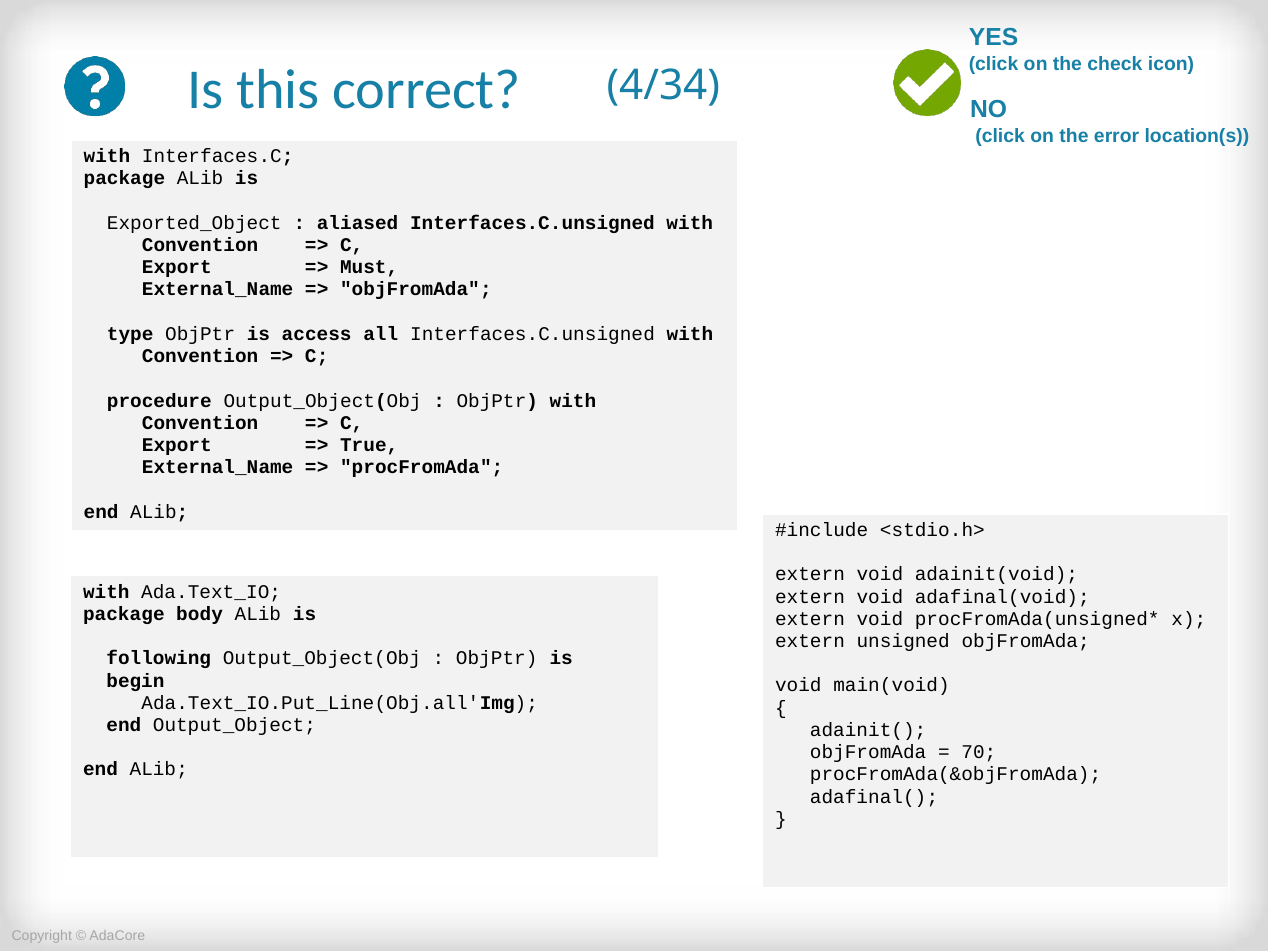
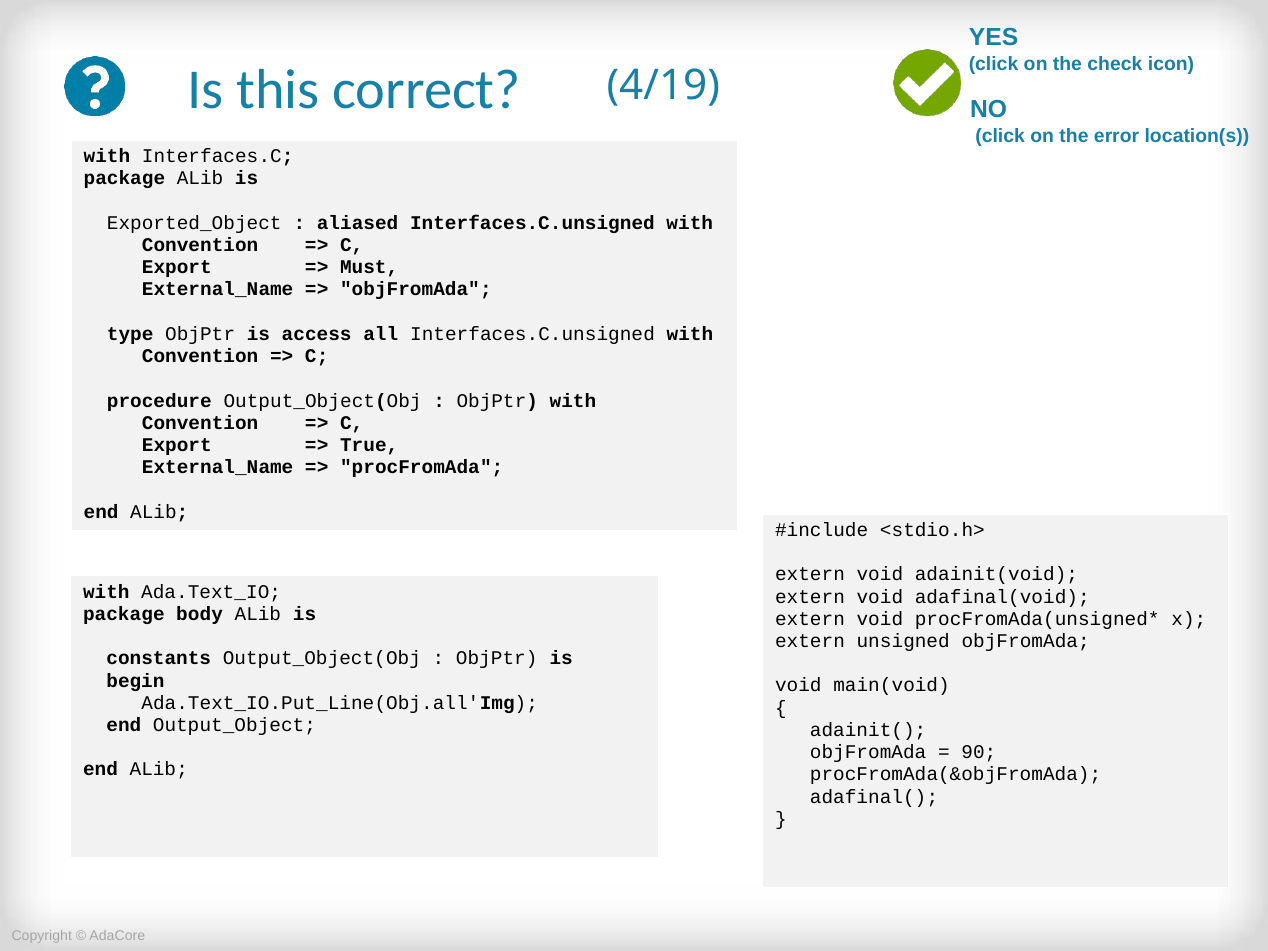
4/34: 4/34 -> 4/19 (663, 86)
following: following -> constants (159, 658)
70: 70 -> 90 (979, 752)
